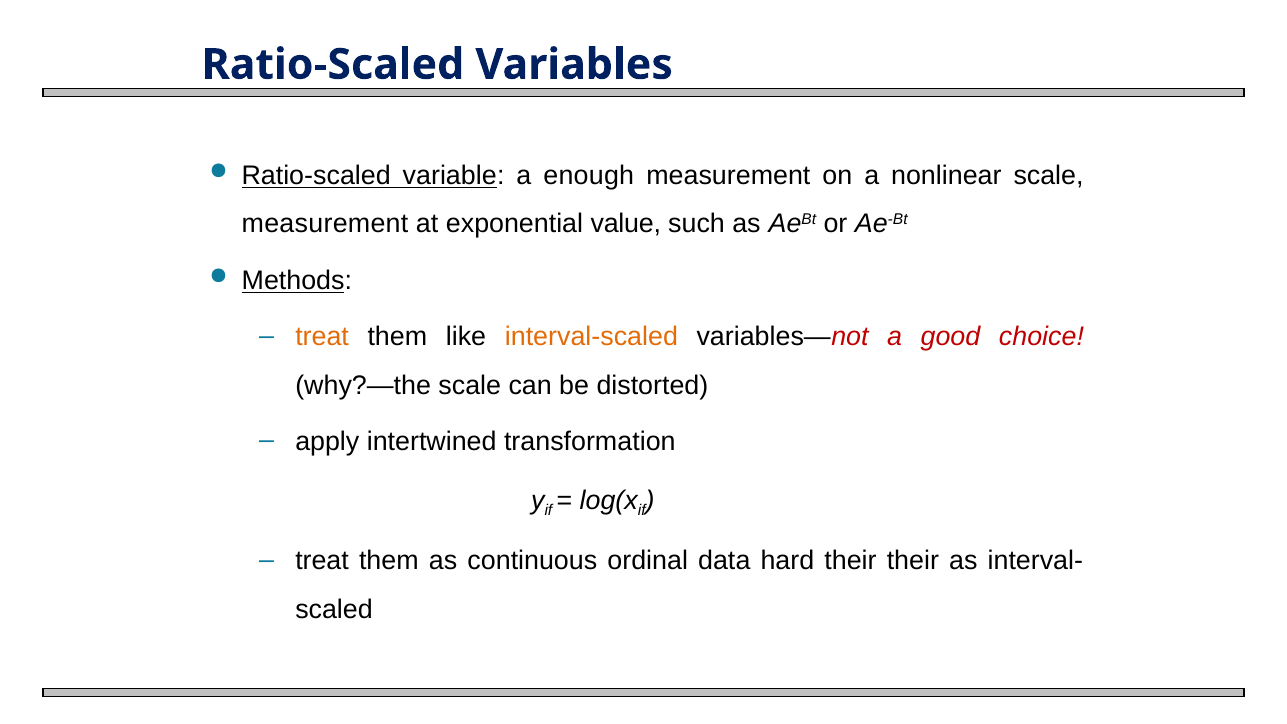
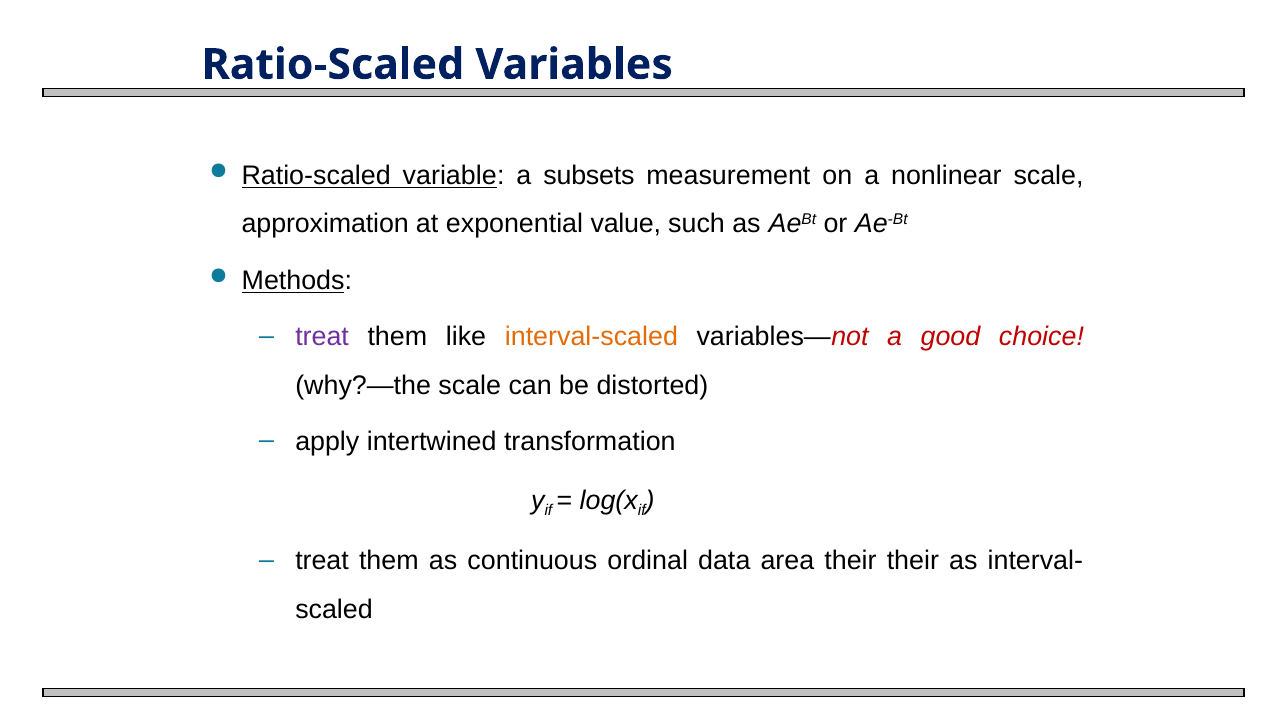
enough: enough -> subsets (589, 176)
measurement: measurement -> approximation (325, 224)
treat colour: orange -> purple (322, 337)
hard: hard -> area (787, 561)
